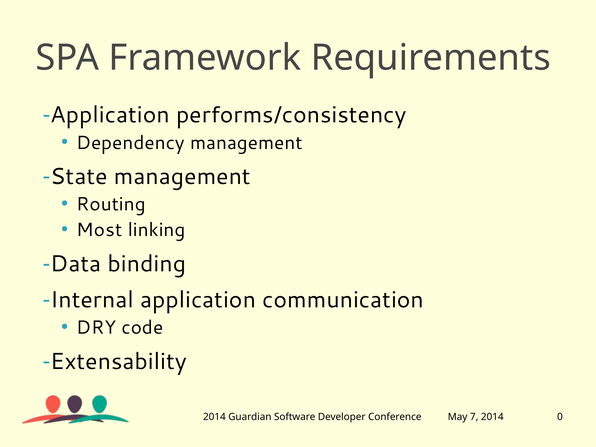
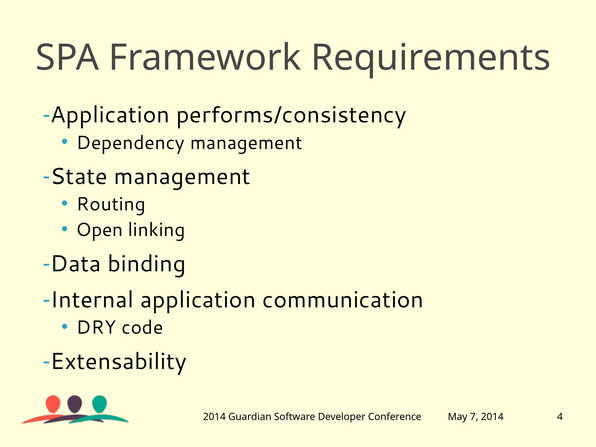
Most: Most -> Open (99, 230)
0: 0 -> 4 (560, 417)
